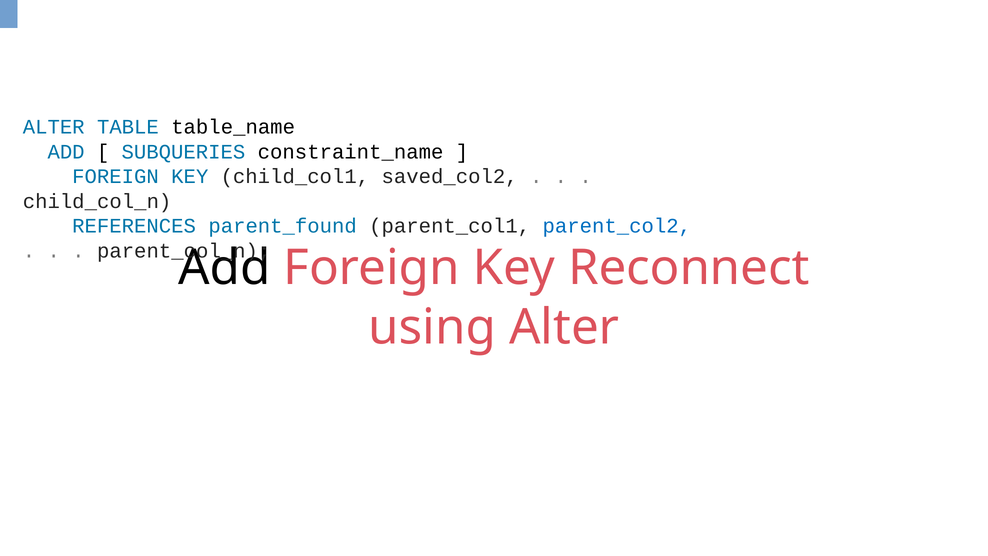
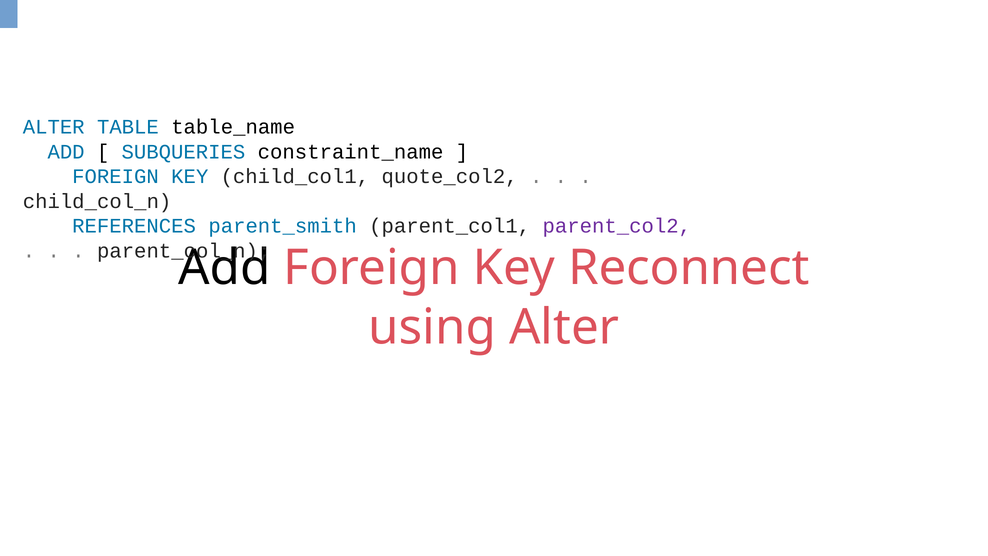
saved_col2: saved_col2 -> quote_col2 (450, 177)
parent_found: parent_found -> parent_smith (283, 226)
parent_col2 colour: blue -> purple (617, 226)
